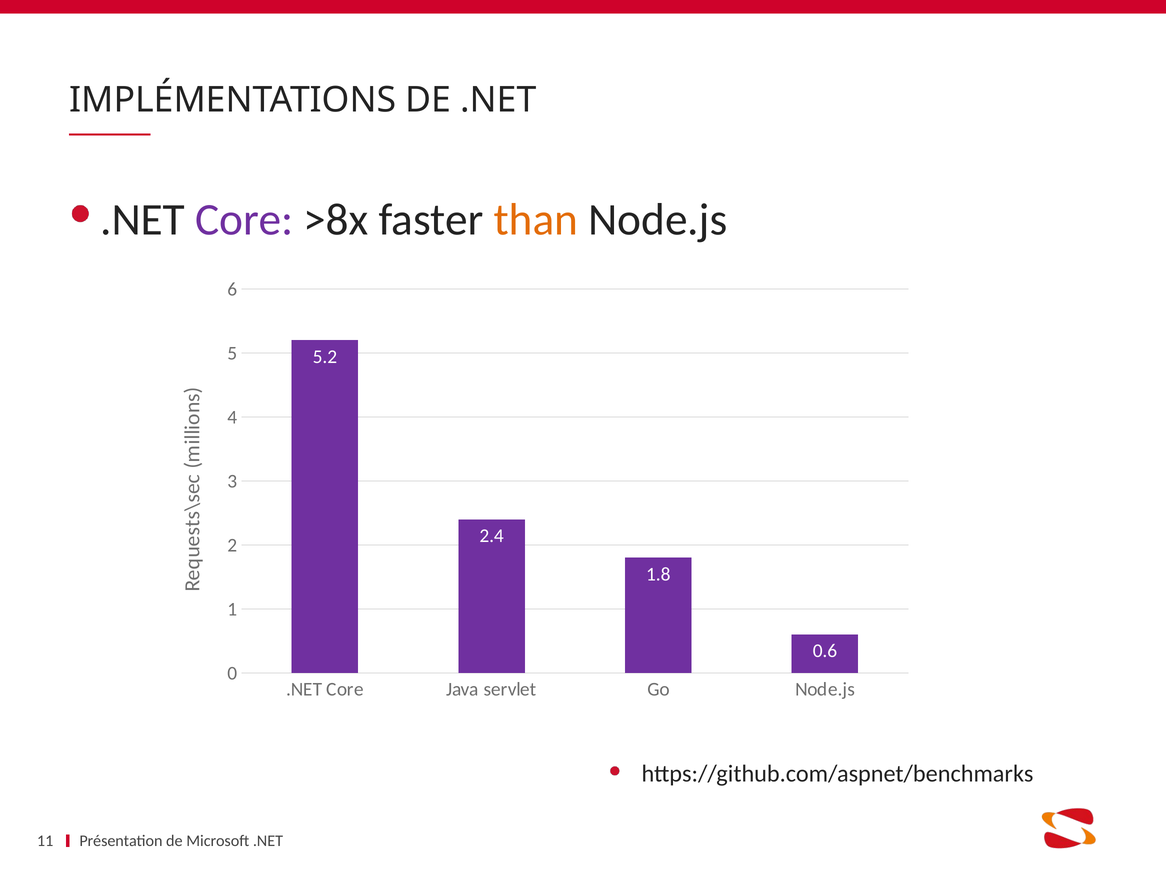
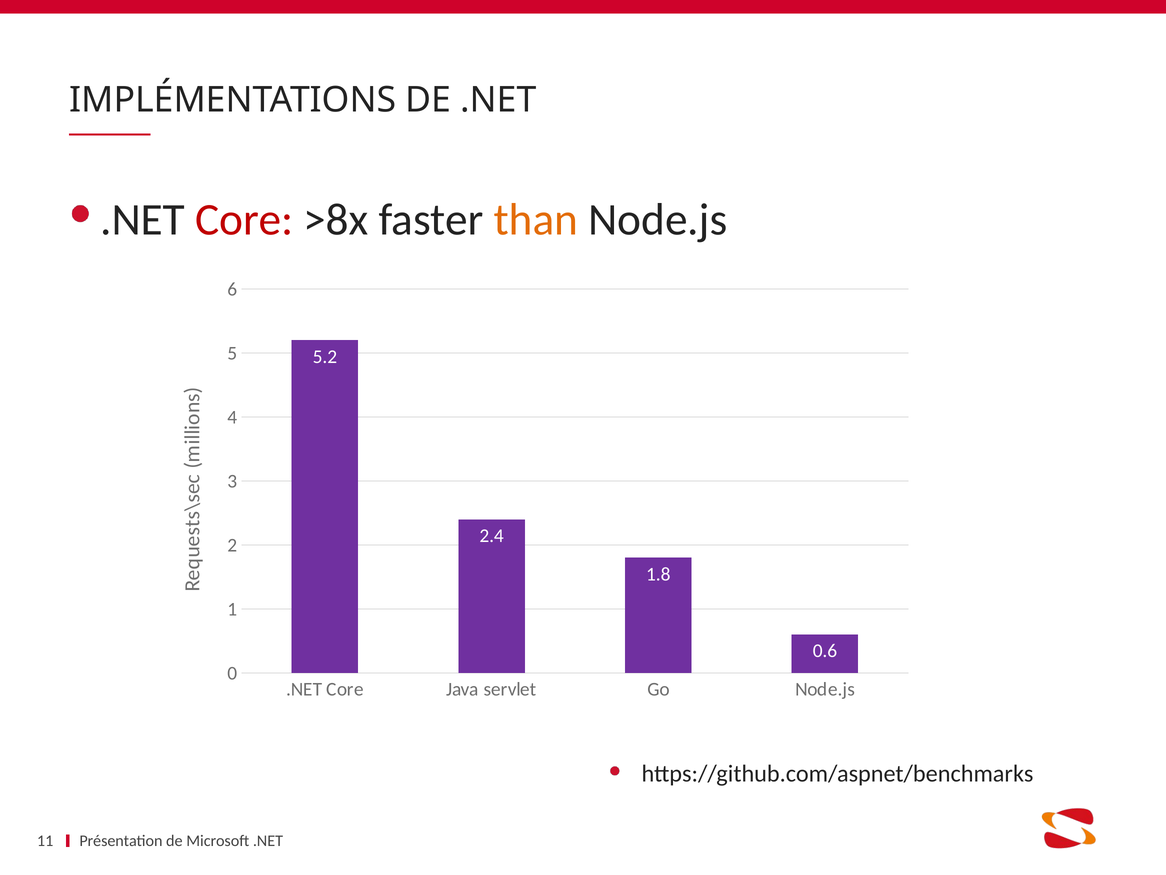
Core colour: purple -> red (244, 220)
